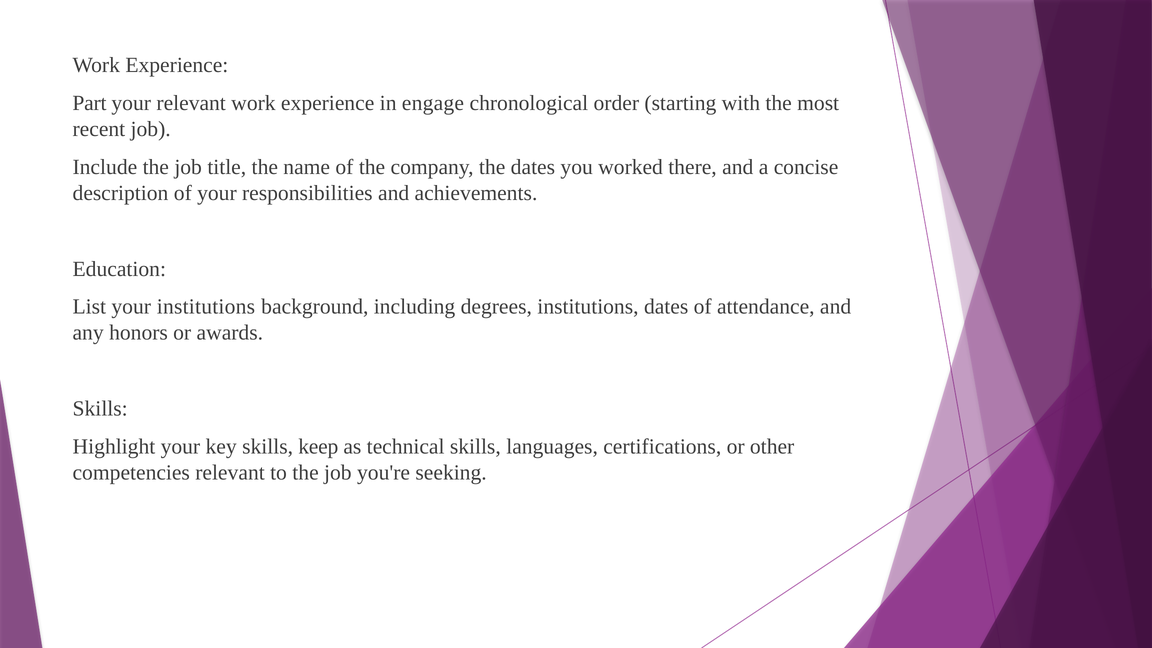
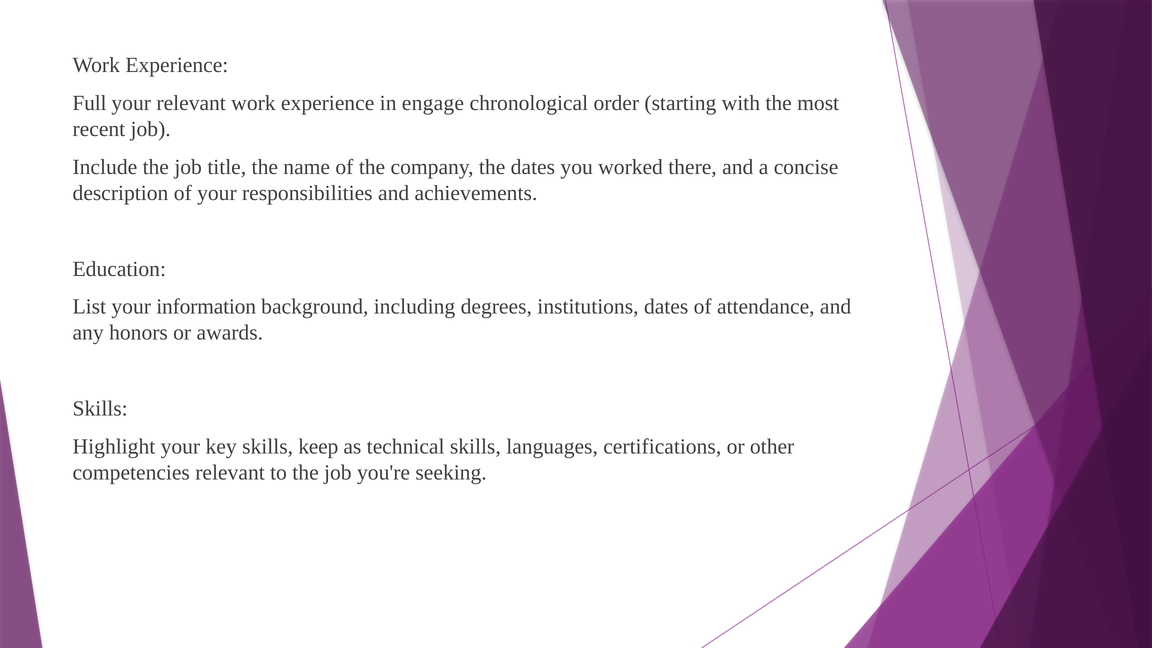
Part: Part -> Full (89, 103)
your institutions: institutions -> information (206, 307)
